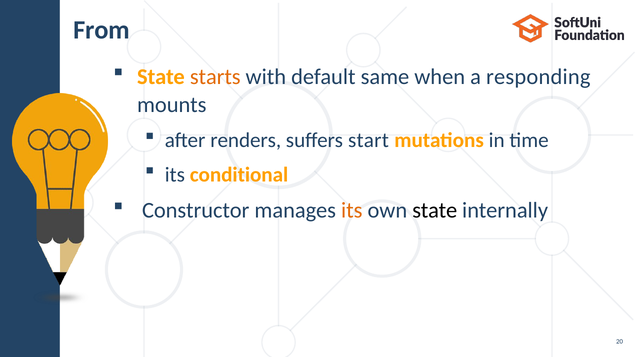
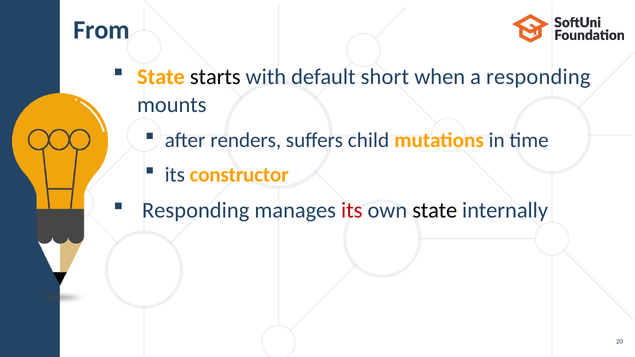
starts colour: orange -> black (215, 77)
same: same -> short (385, 77)
start: start -> child (368, 140)
conditional: conditional -> constructor (239, 175)
Constructor: Constructor -> Responding (196, 211)
its colour: orange -> red (352, 211)
